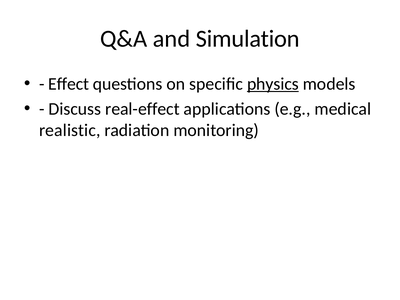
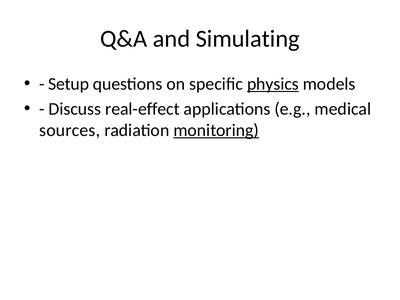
Simulation: Simulation -> Simulating (248, 39)
Effect: Effect -> Setup (69, 84)
realistic: realistic -> sources (70, 130)
monitoring underline: none -> present (216, 130)
